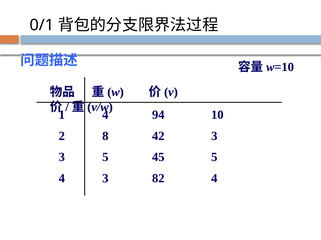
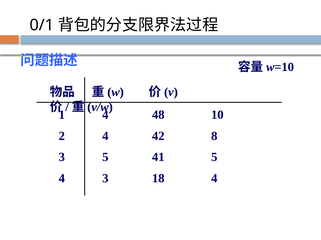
94: 94 -> 48 (158, 115)
2 8: 8 -> 4 (105, 136)
42 3: 3 -> 8 (214, 136)
45: 45 -> 41 (158, 158)
82: 82 -> 18 (158, 179)
